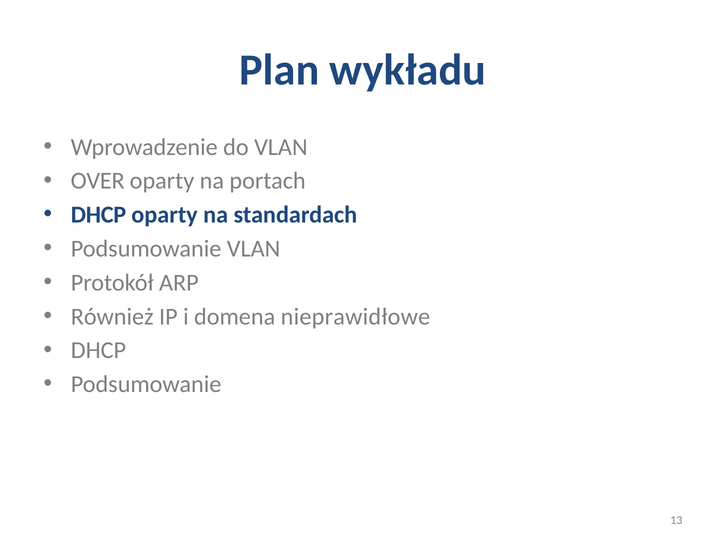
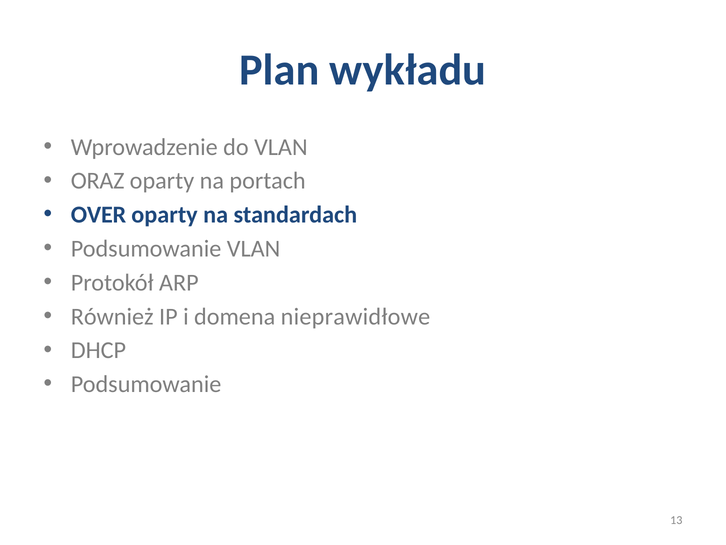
OVER: OVER -> ORAZ (98, 181)
DHCP: DHCP -> OVER (98, 215)
